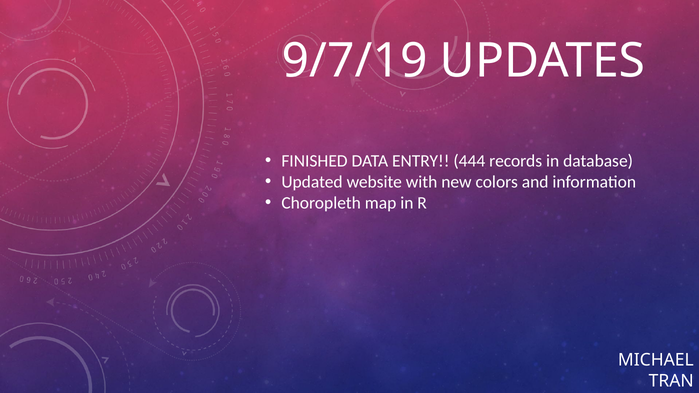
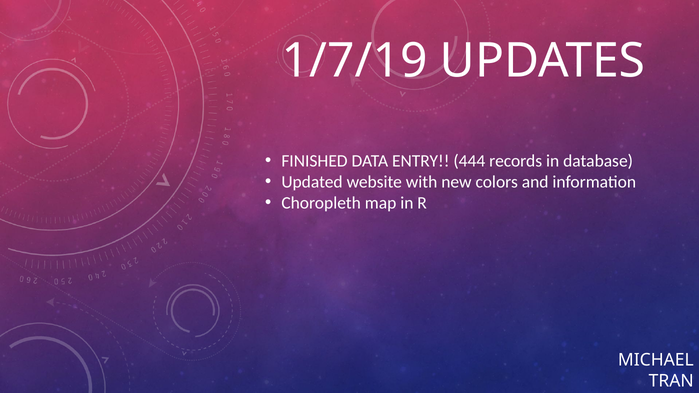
9/7/19: 9/7/19 -> 1/7/19 (355, 61)
